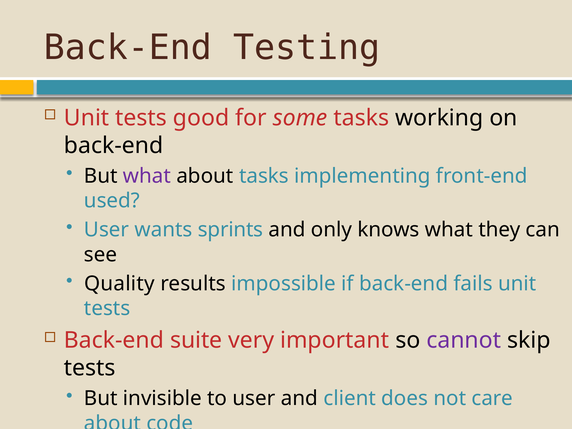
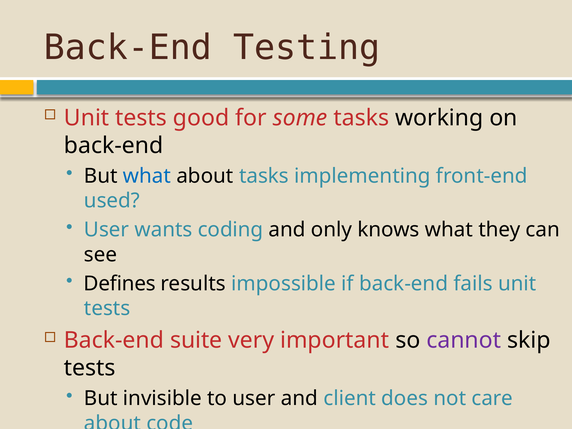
what colour: purple -> blue (147, 176)
sprints: sprints -> coding (230, 230)
Quality: Quality -> Defines (120, 284)
